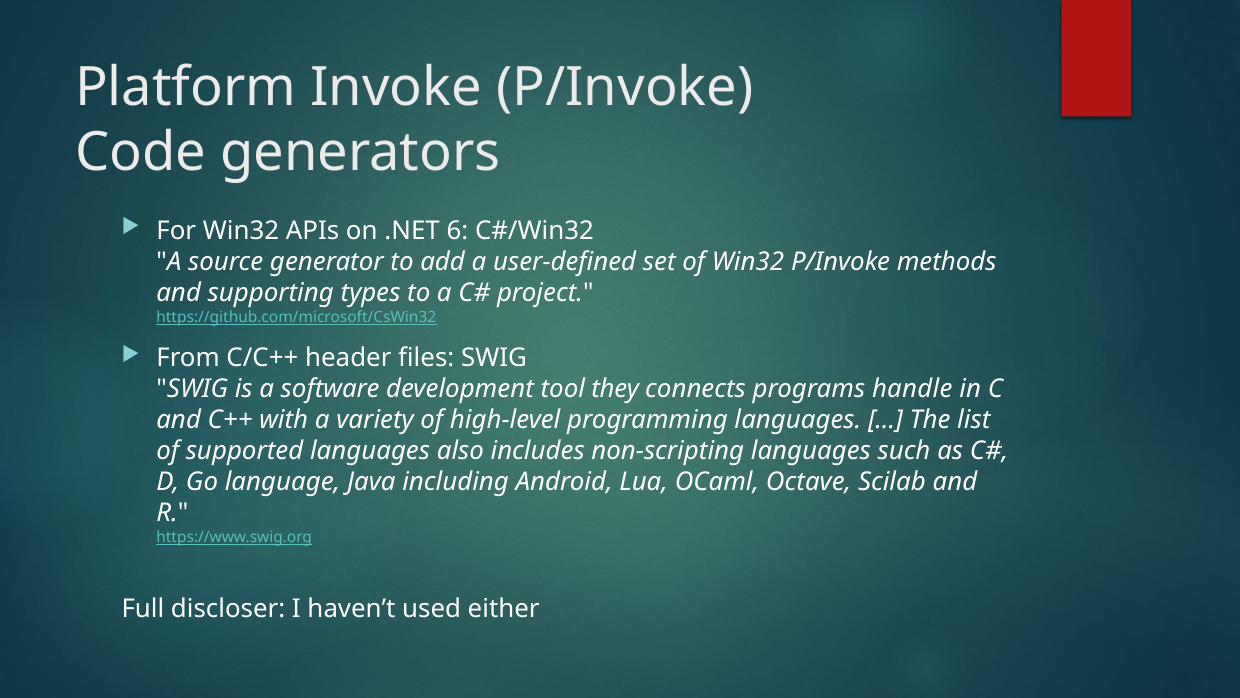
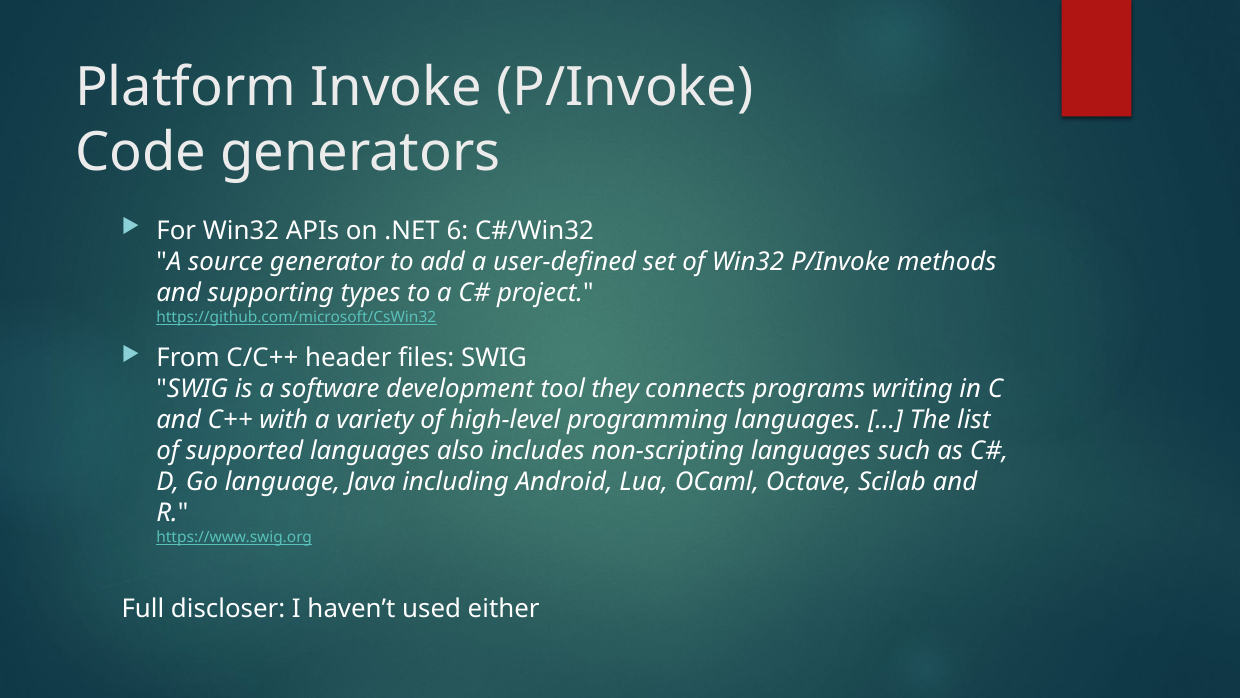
handle: handle -> writing (912, 389)
